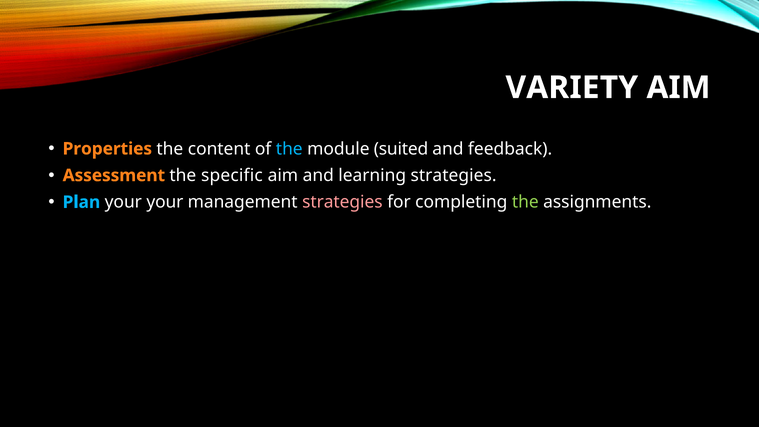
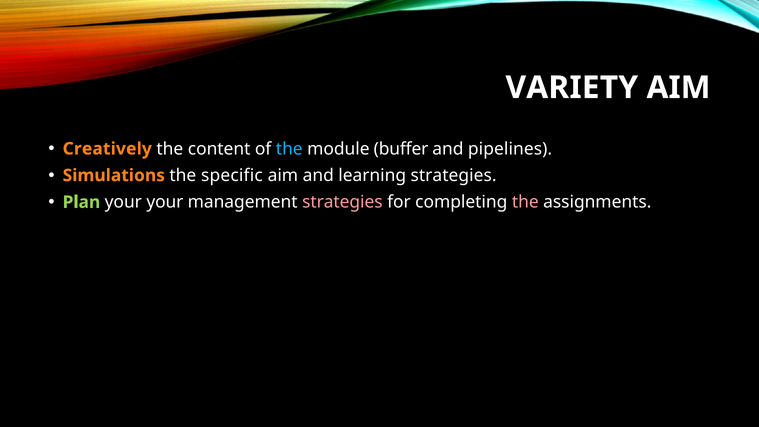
Properties: Properties -> Creatively (107, 149)
suited: suited -> buffer (401, 149)
feedback: feedback -> pipelines (510, 149)
Assessment: Assessment -> Simulations (114, 175)
Plan colour: light blue -> light green (81, 202)
the colour: light green -> pink (525, 202)
